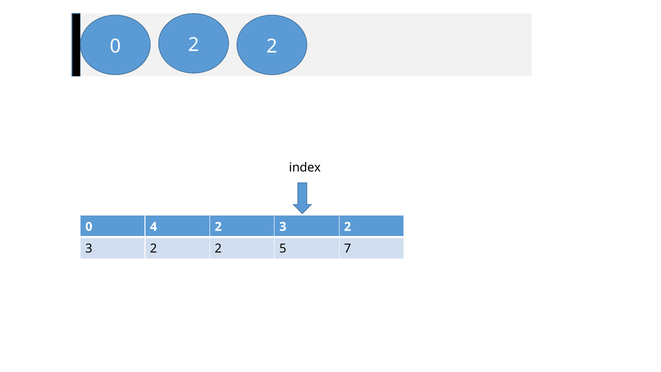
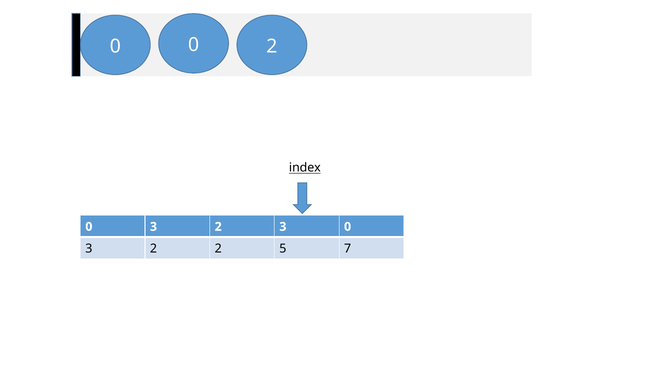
0 2: 2 -> 0 (194, 45)
index underline: none -> present (305, 168)
4: 4 -> 3 (154, 227)
2: 2 -> 0 (348, 227)
